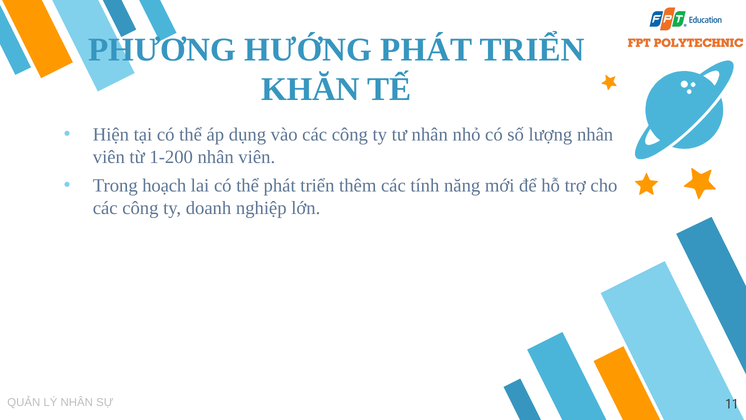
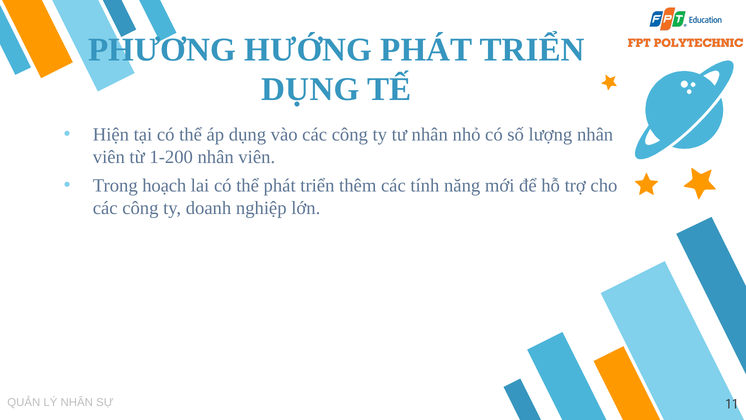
KHĂN: KHĂN -> DỤNG (310, 89)
